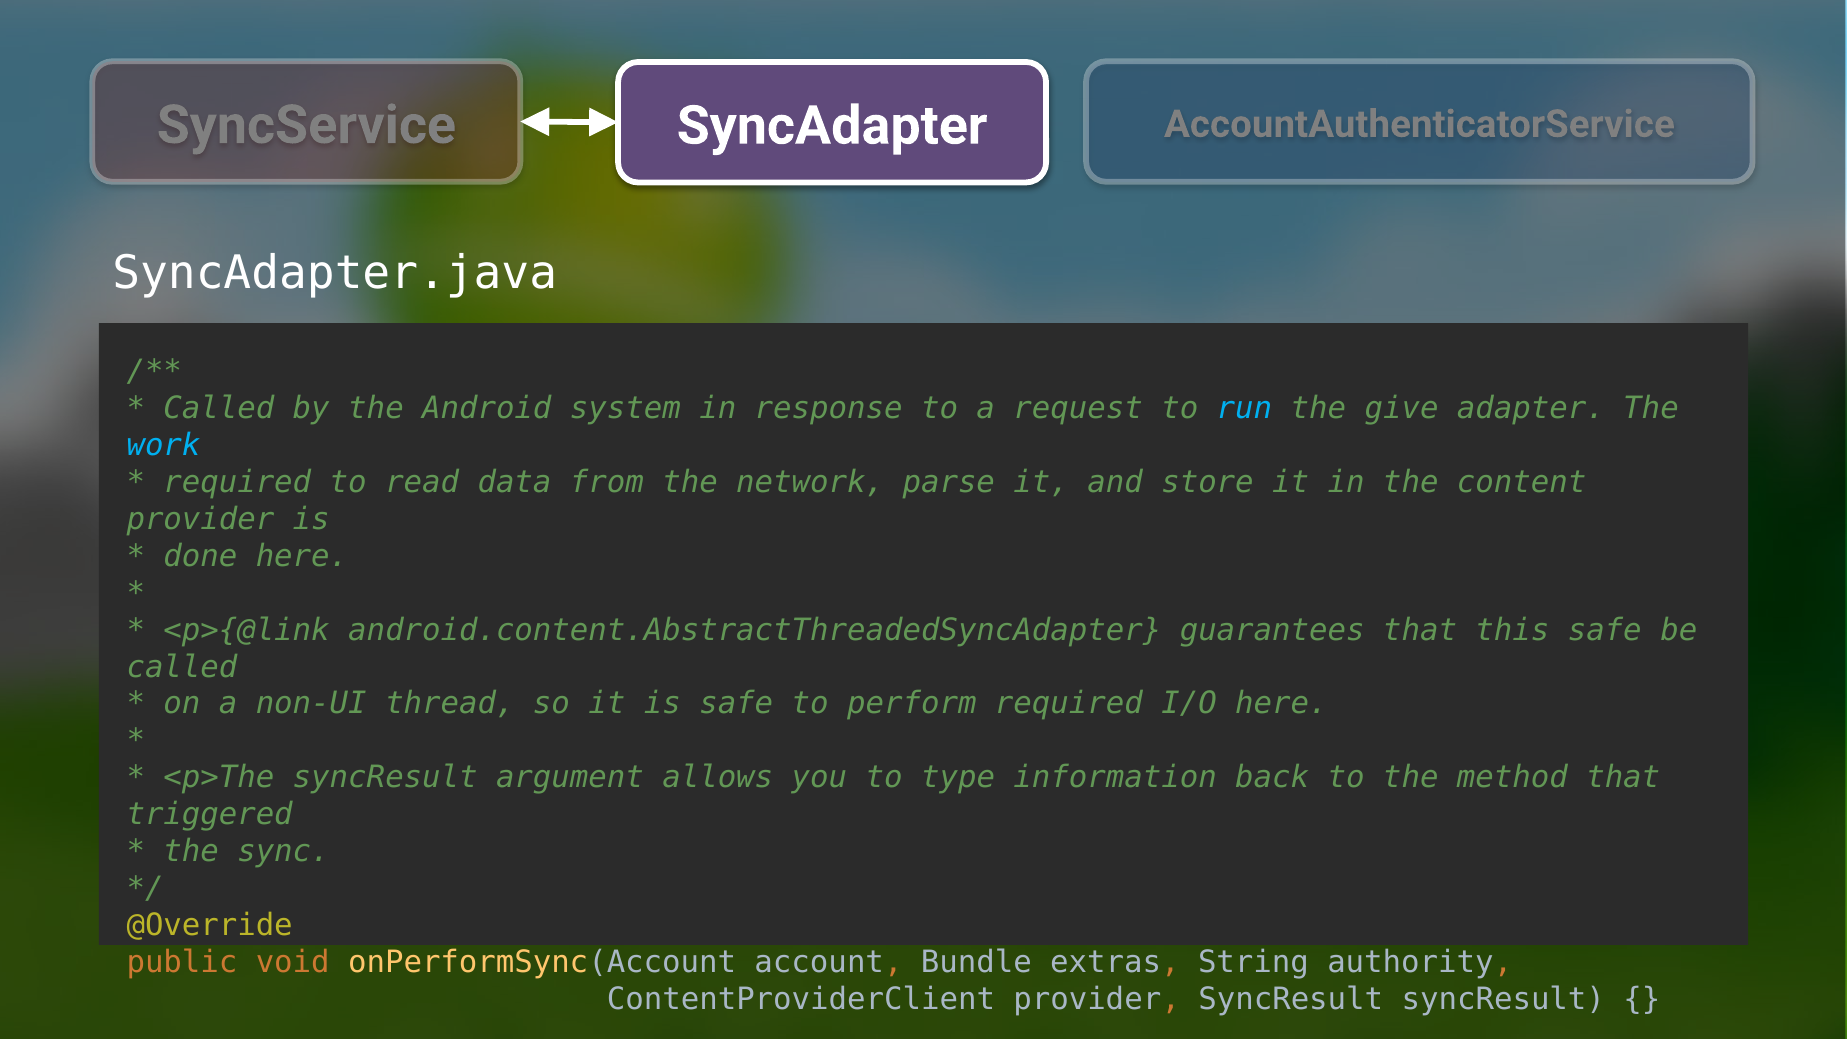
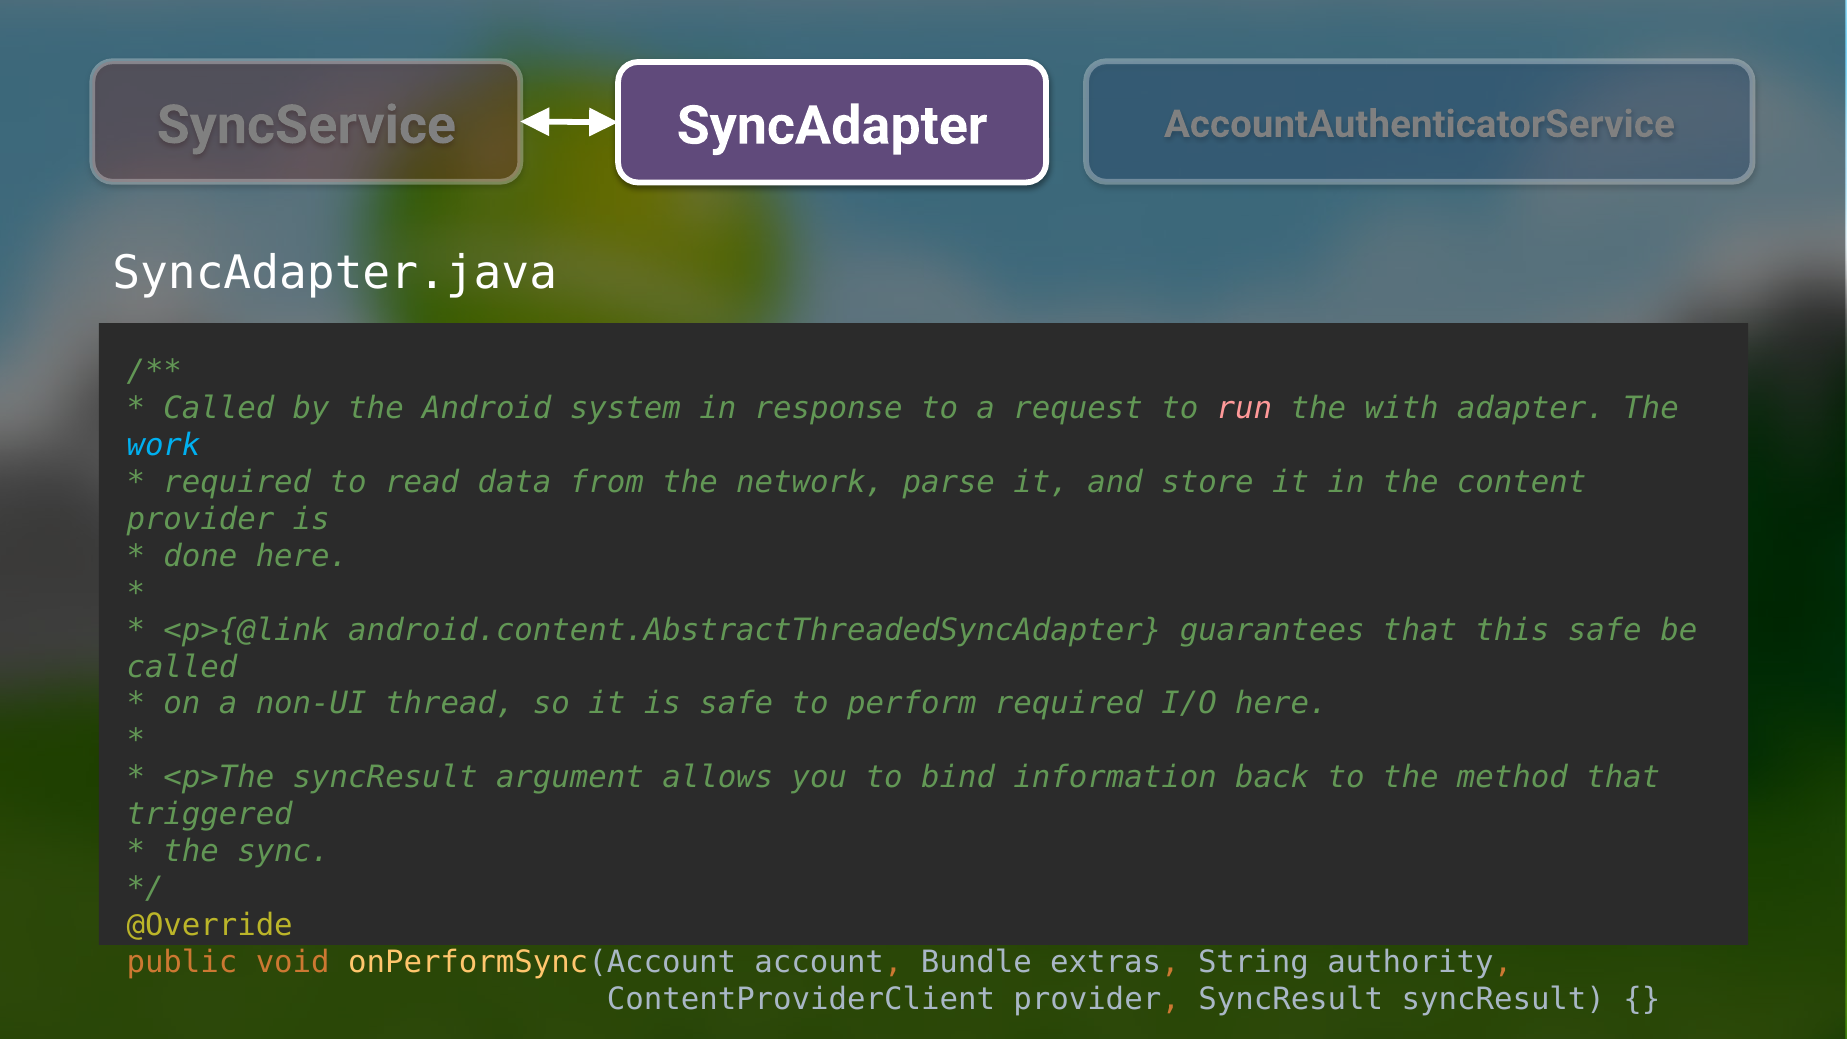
run colour: light blue -> pink (1244, 408)
give: give -> with (1402, 408)
type: type -> bind (958, 778)
